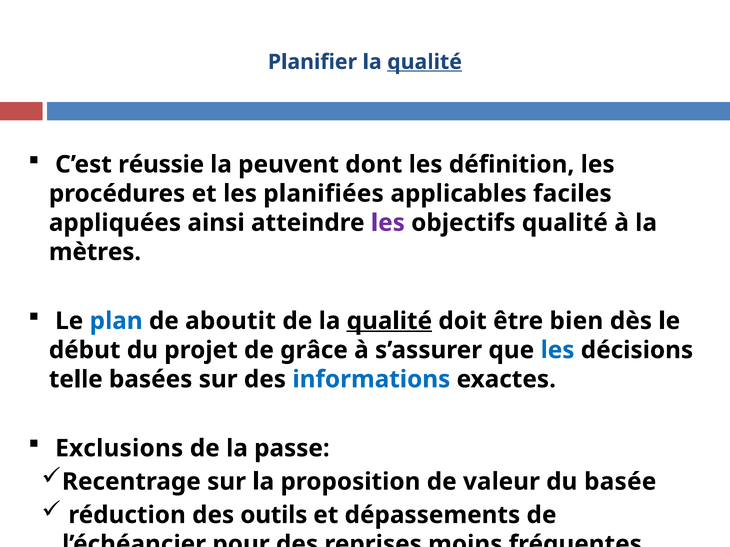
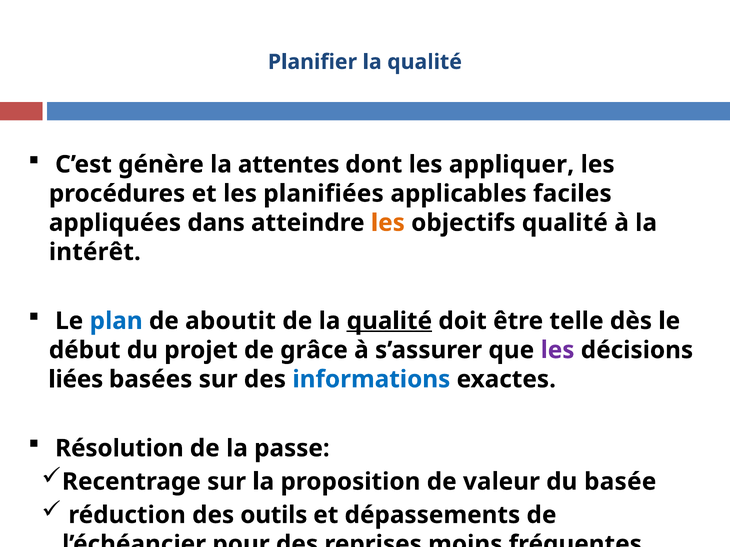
qualité underline: present -> none (425, 62)
réussie: réussie -> génère (161, 165)
peuvent: peuvent -> attentes (289, 165)
définition: définition -> appliquer (511, 165)
ainsi: ainsi -> dans (216, 223)
les colour: purple -> orange (388, 223)
mètres: mètres -> intérêt (95, 252)
bien: bien -> telle (576, 321)
les colour: blue -> purple (557, 350)
telle: telle -> liées (76, 380)
Exclusions: Exclusions -> Résolution (119, 449)
